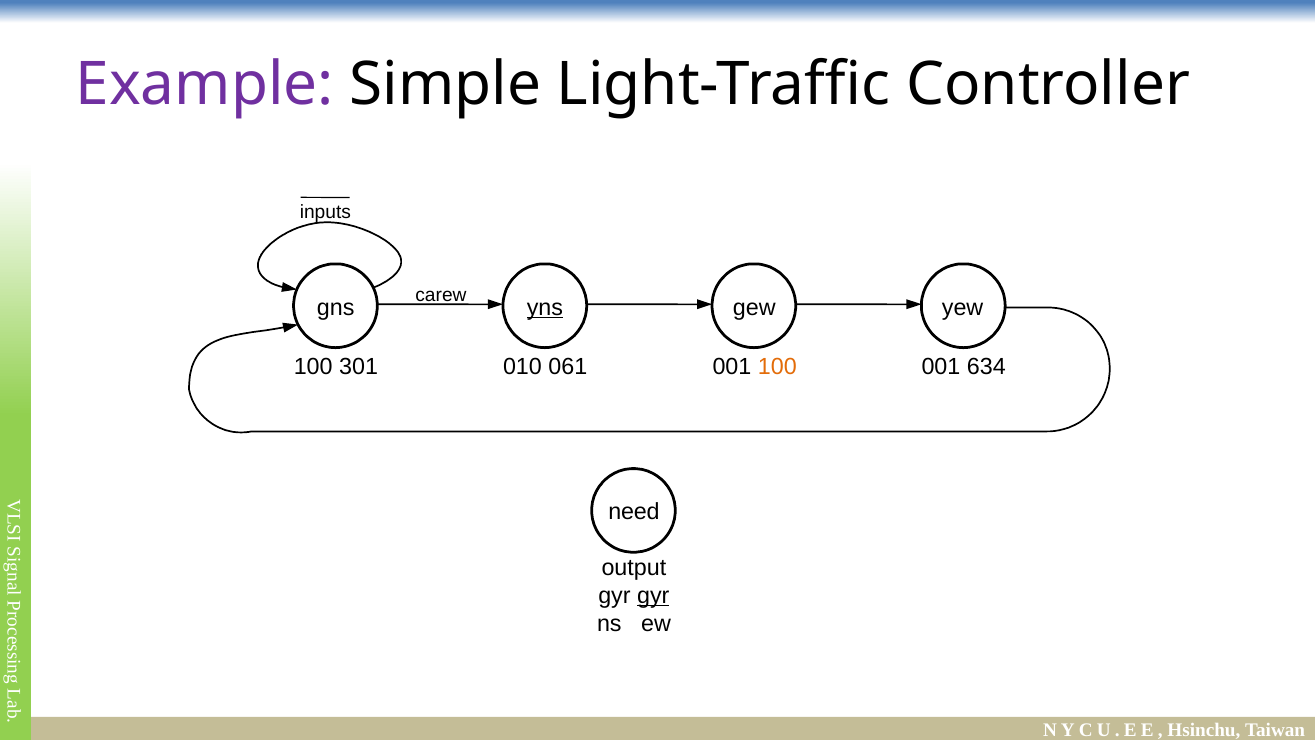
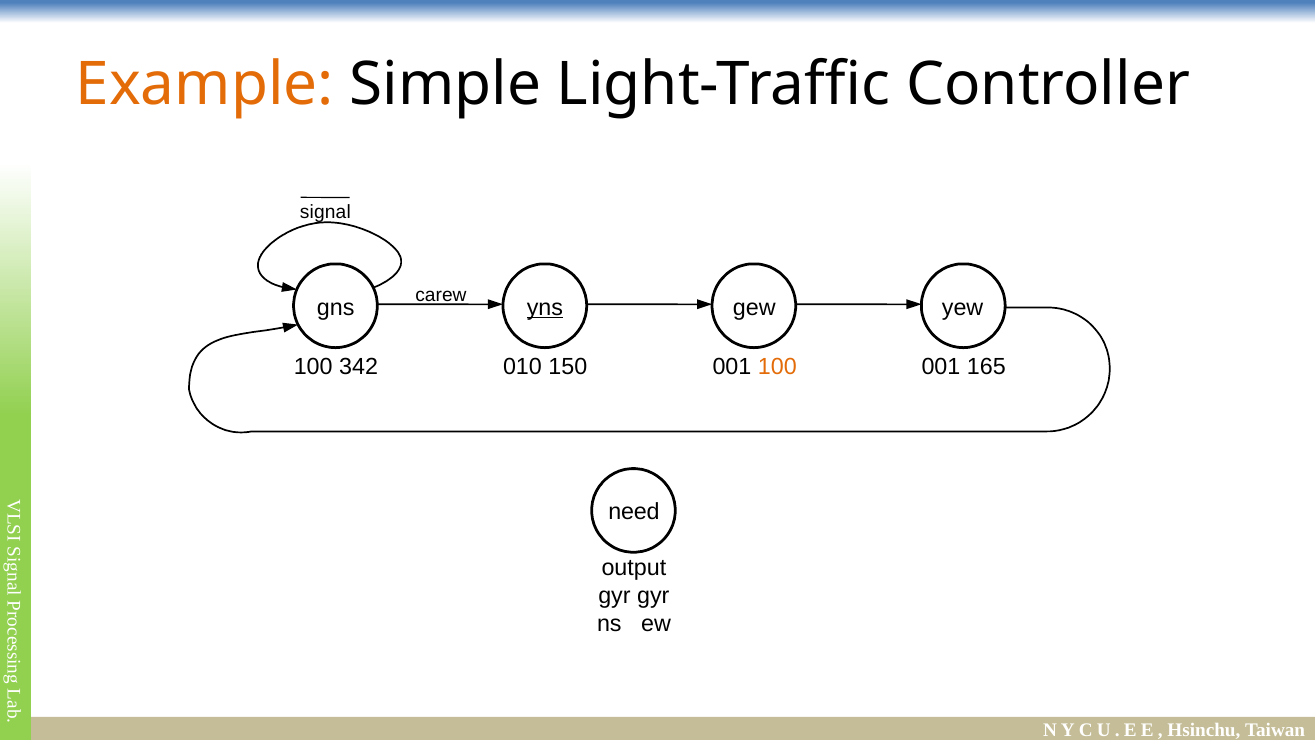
Example colour: purple -> orange (205, 85)
inputs: inputs -> signal (325, 213)
301: 301 -> 342 (359, 367)
061: 061 -> 150 (568, 367)
634: 634 -> 165 (986, 367)
gyr underline: present -> none (653, 596)
